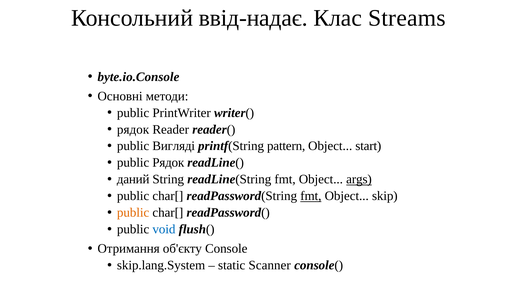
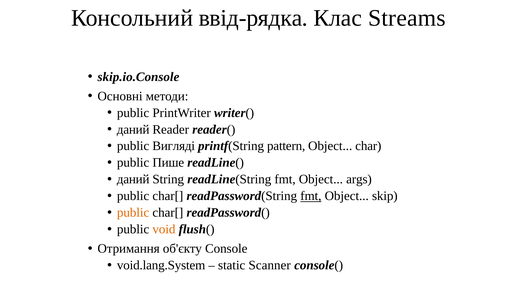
ввід-надає: ввід-надає -> ввід-рядка (253, 18)
byte.io.Console: byte.io.Console -> skip.io.Console (138, 77)
рядок: рядок -> даний (133, 129)
start: start -> char (368, 146)
public Рядок: Рядок -> Пише (168, 163)
args underline: present -> none (359, 179)
void colour: blue -> orange (164, 229)
skip.lang.System: skip.lang.System -> void.lang.System (161, 265)
